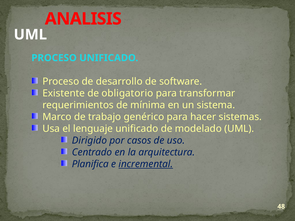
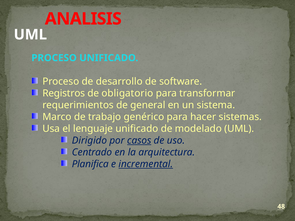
Existente: Existente -> Registros (64, 93)
mínima: mínima -> general (148, 105)
casos underline: none -> present (139, 141)
